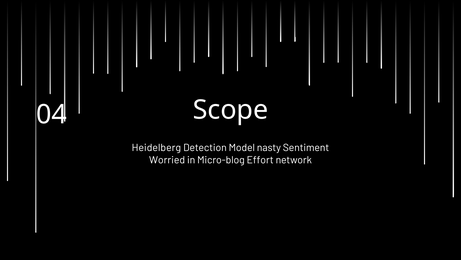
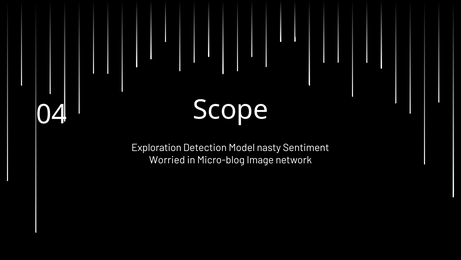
Heidelberg: Heidelberg -> Exploration (156, 147)
Effort: Effort -> Image (260, 160)
